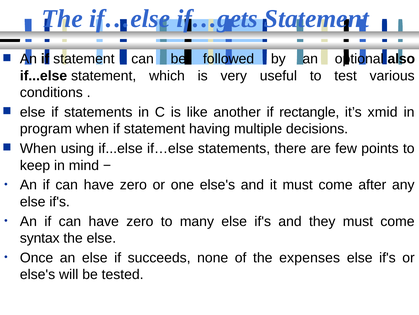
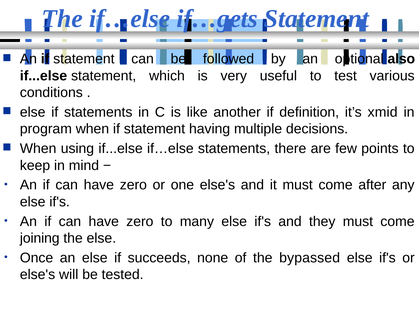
rectangle: rectangle -> definition (309, 112)
syntax: syntax -> joining (40, 238)
expenses: expenses -> bypassed (310, 257)
